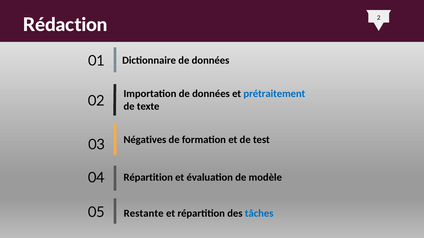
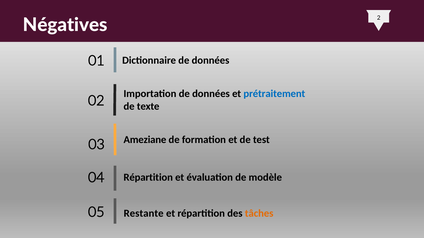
Rédaction: Rédaction -> Négatives (65, 25)
Négatives: Négatives -> Ameziane (145, 140)
tâches colour: blue -> orange (259, 214)
